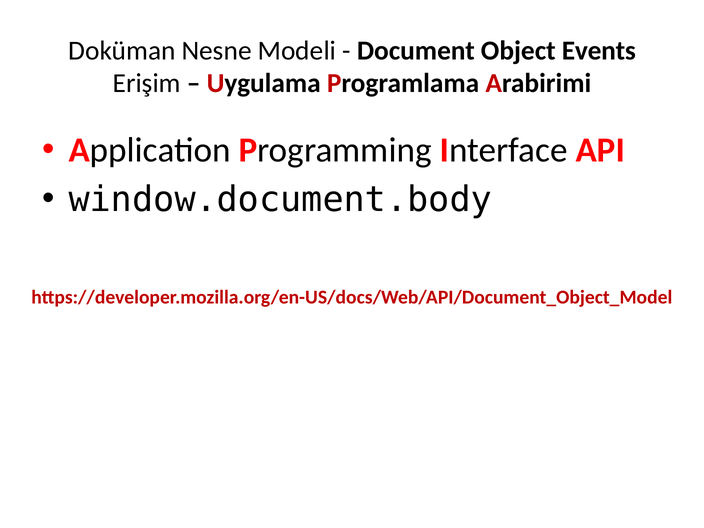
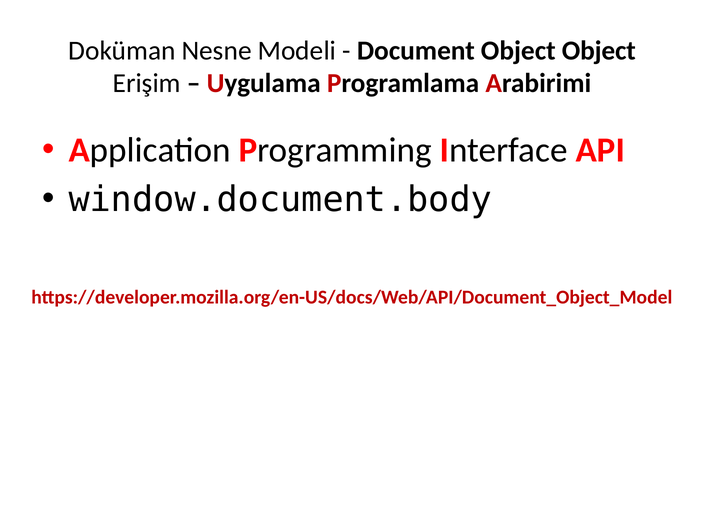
Object Events: Events -> Object (599, 51)
